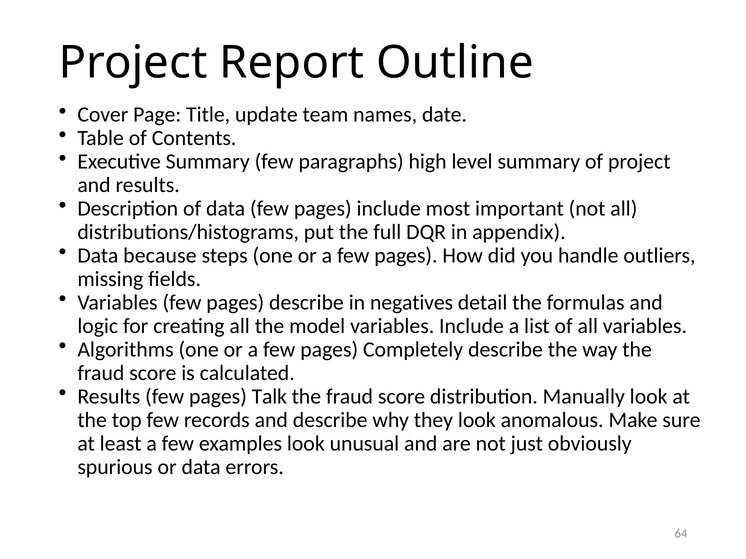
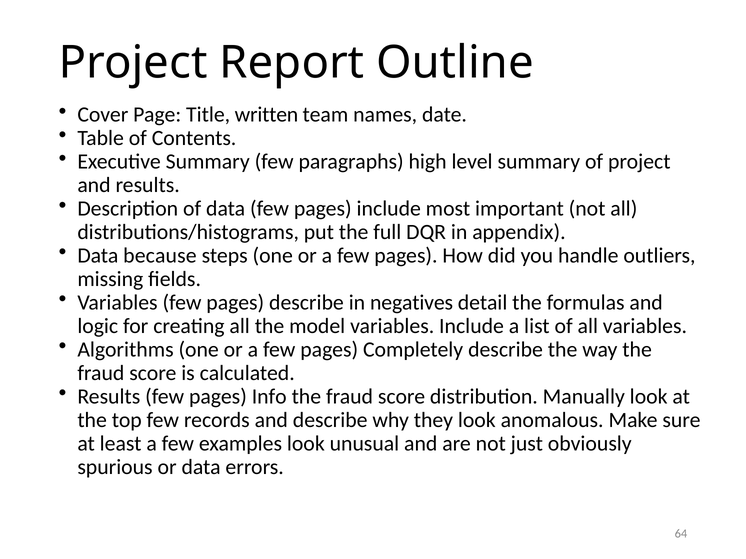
update: update -> written (266, 115)
Talk: Talk -> Info (269, 397)
